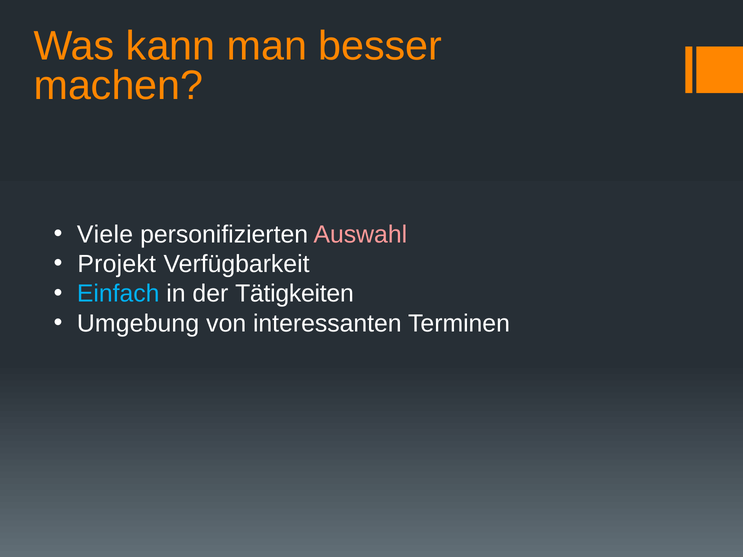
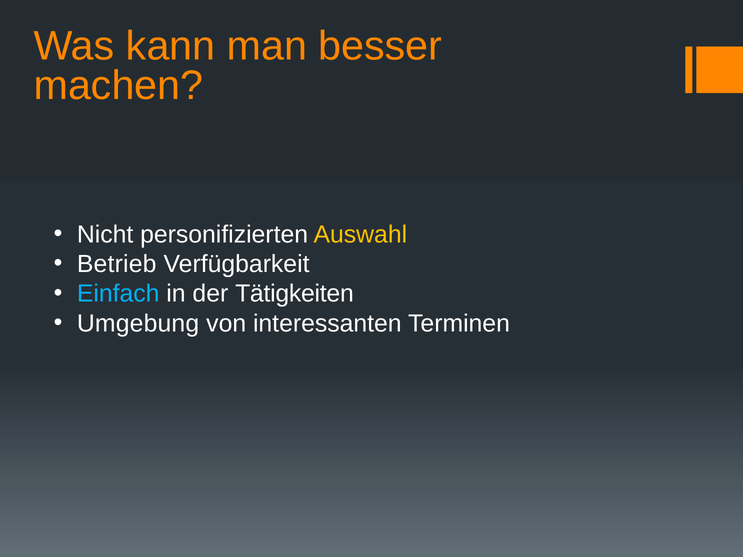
Viele: Viele -> Nicht (105, 234)
Auswahl colour: pink -> yellow (360, 234)
Projekt: Projekt -> Betrieb (117, 264)
